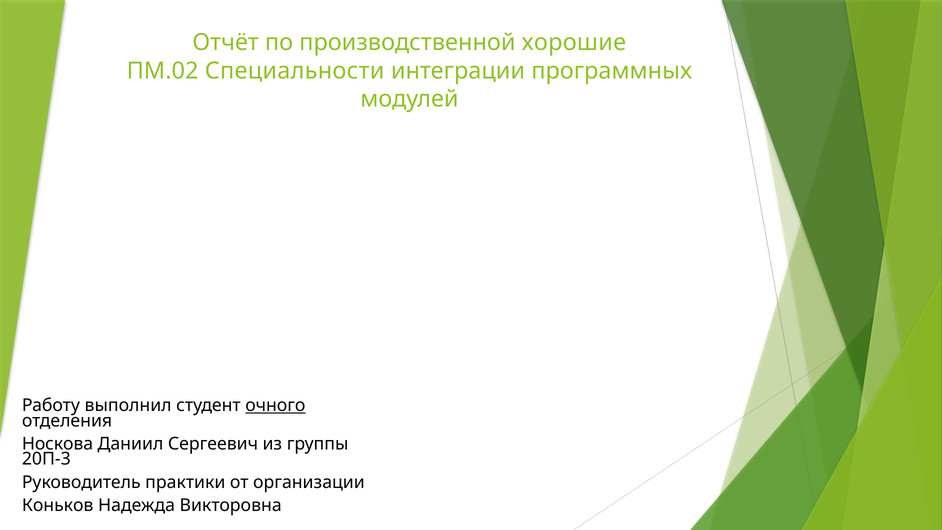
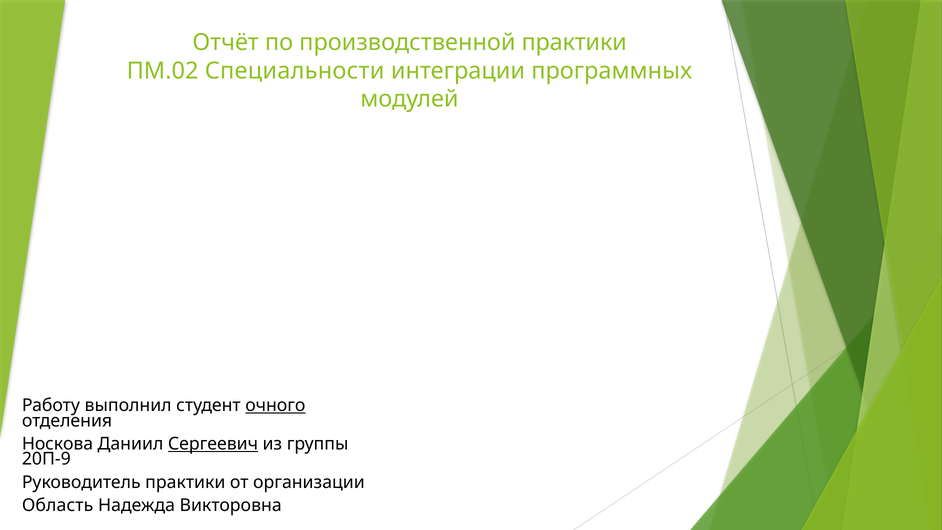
производственной хорошие: хорошие -> практики (574, 43)
Сергеевич underline: none -> present (213, 444)
20П-3: 20П-3 -> 20П-9 (46, 459)
Коньков: Коньков -> Область (58, 505)
